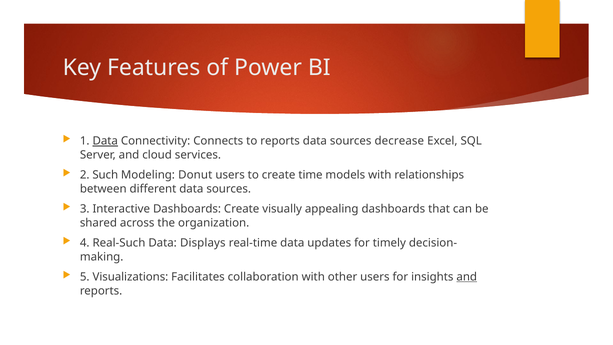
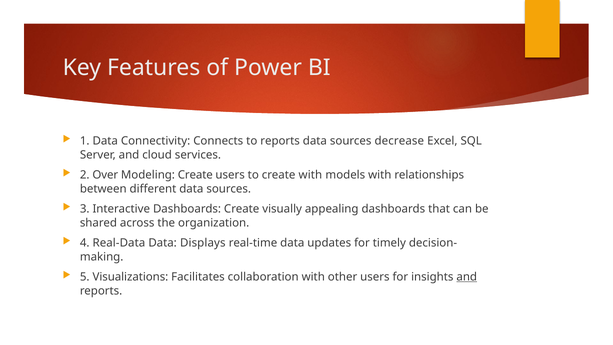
Data underline: present -> none (105, 141)
Such: Such -> Over (105, 175)
Modeling Donut: Donut -> Create (195, 175)
create time: time -> with (310, 175)
Real-Such: Real-Such -> Real-Data (119, 243)
